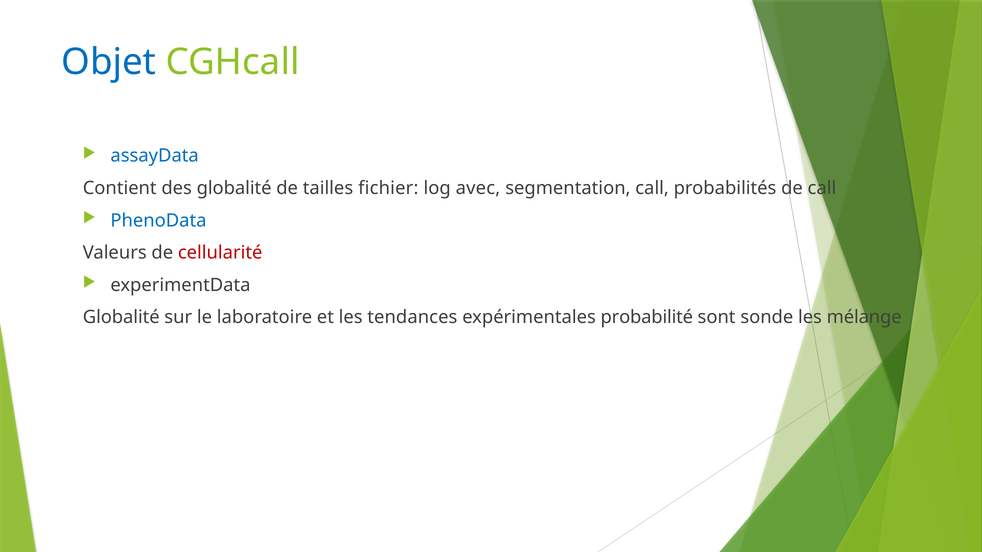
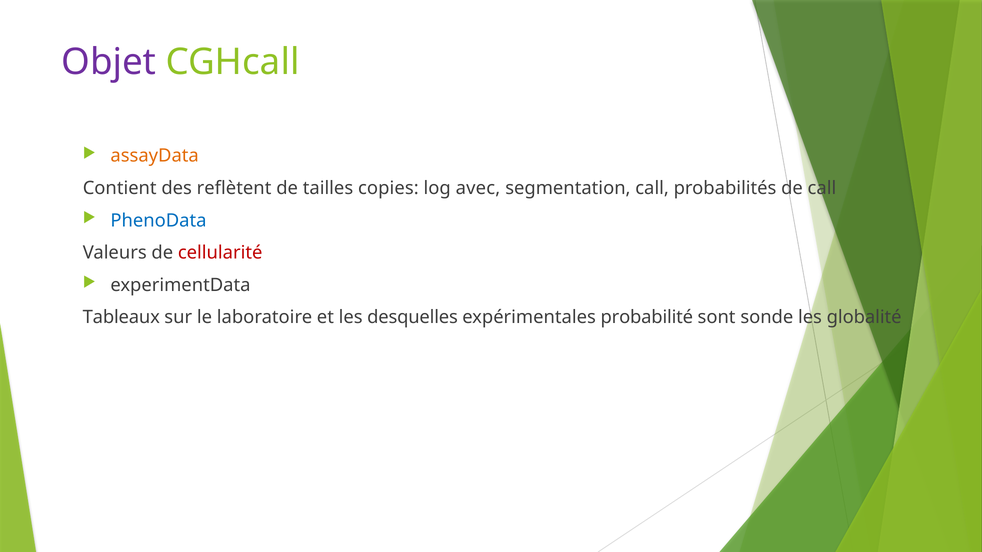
Objet colour: blue -> purple (109, 62)
assayData colour: blue -> orange (155, 156)
des globalité: globalité -> reflètent (234, 188)
fichier: fichier -> copies (388, 188)
Globalité: Globalité -> Tableaux (121, 318)
tendances: tendances -> desquelles (413, 318)
mélange: mélange -> globalité (864, 318)
